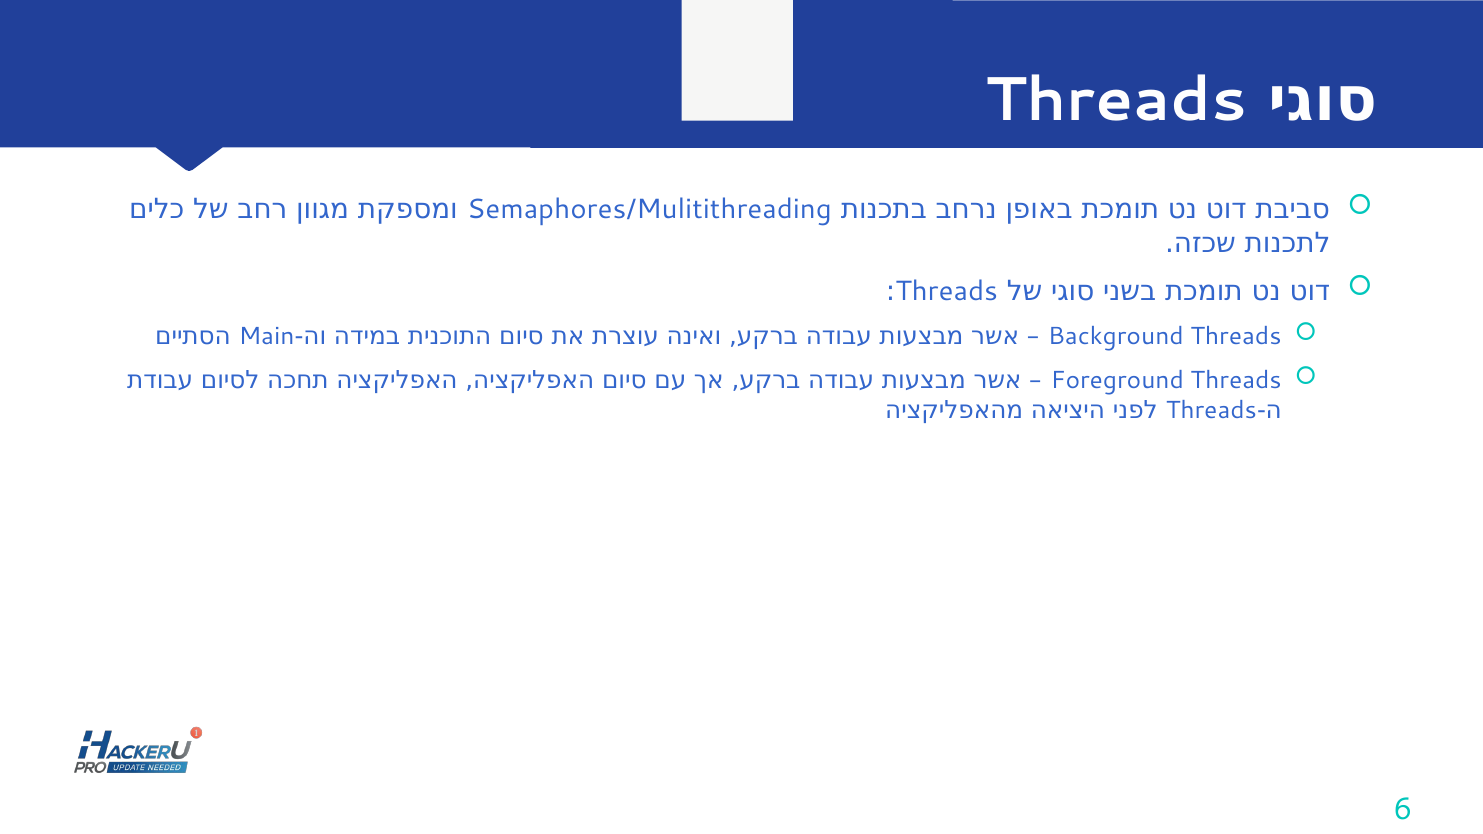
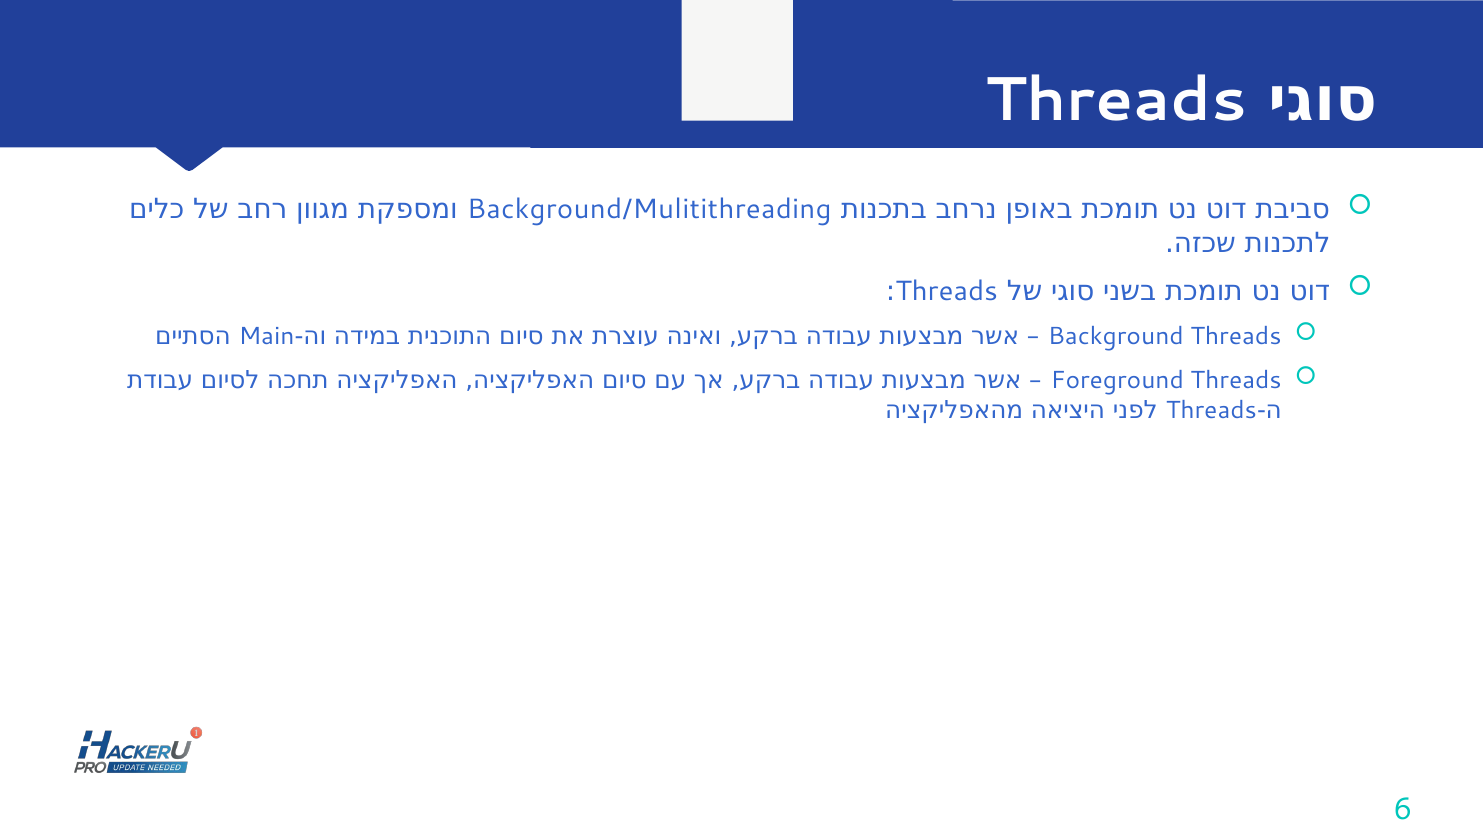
Semaphores/Mulitithreading: Semaphores/Mulitithreading -> Background/Mulitithreading (649, 210)
